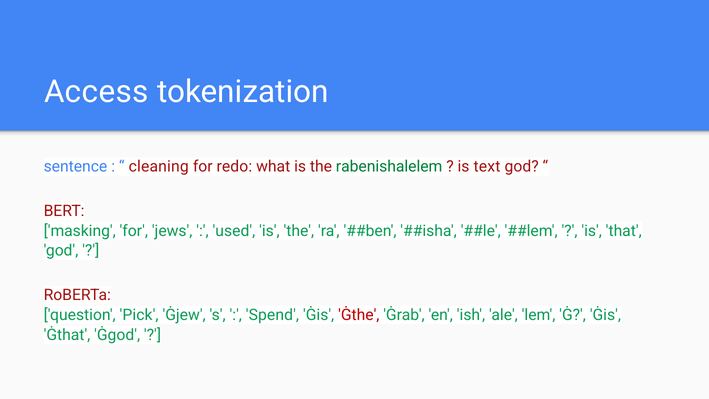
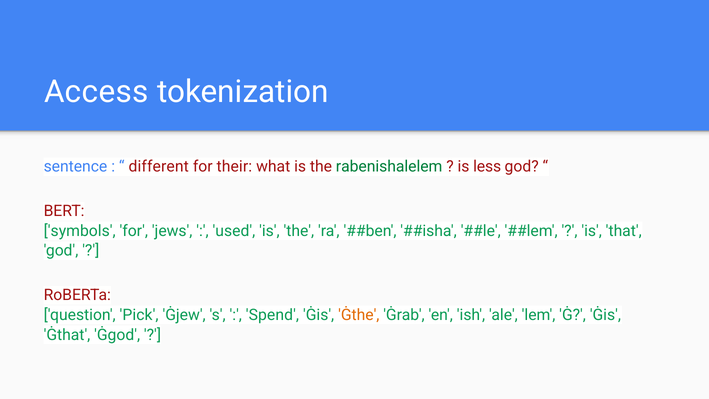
cleaning: cleaning -> different (159, 167)
redo: redo -> their (234, 167)
text: text -> less (487, 167)
masking: masking -> symbols (80, 231)
Ġthe colour: red -> orange (359, 315)
